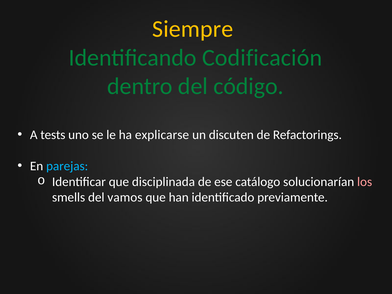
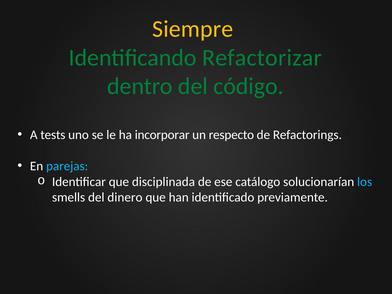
Codificación: Codificación -> Refactorizar (262, 58)
explicarse: explicarse -> incorporar (162, 135)
discuten: discuten -> respecto (231, 135)
los colour: pink -> light blue (365, 182)
vamos: vamos -> dinero (125, 197)
